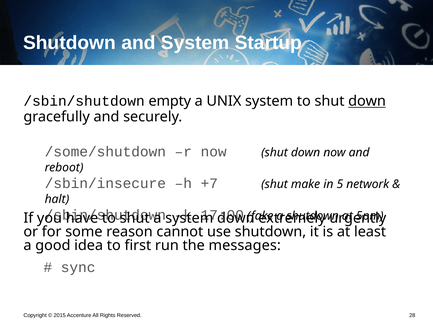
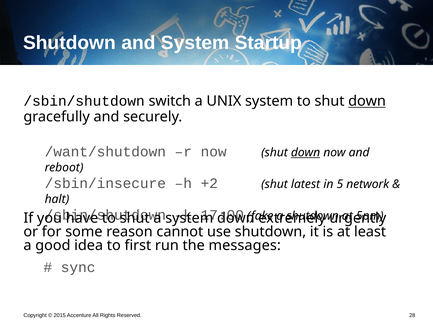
empty: empty -> switch (170, 101)
/some/shutdown: /some/shutdown -> /want/shutdown (105, 152)
down underline: none -> present (306, 153)
+7: +7 -> +2 (209, 184)
make: make -> latest (306, 185)
